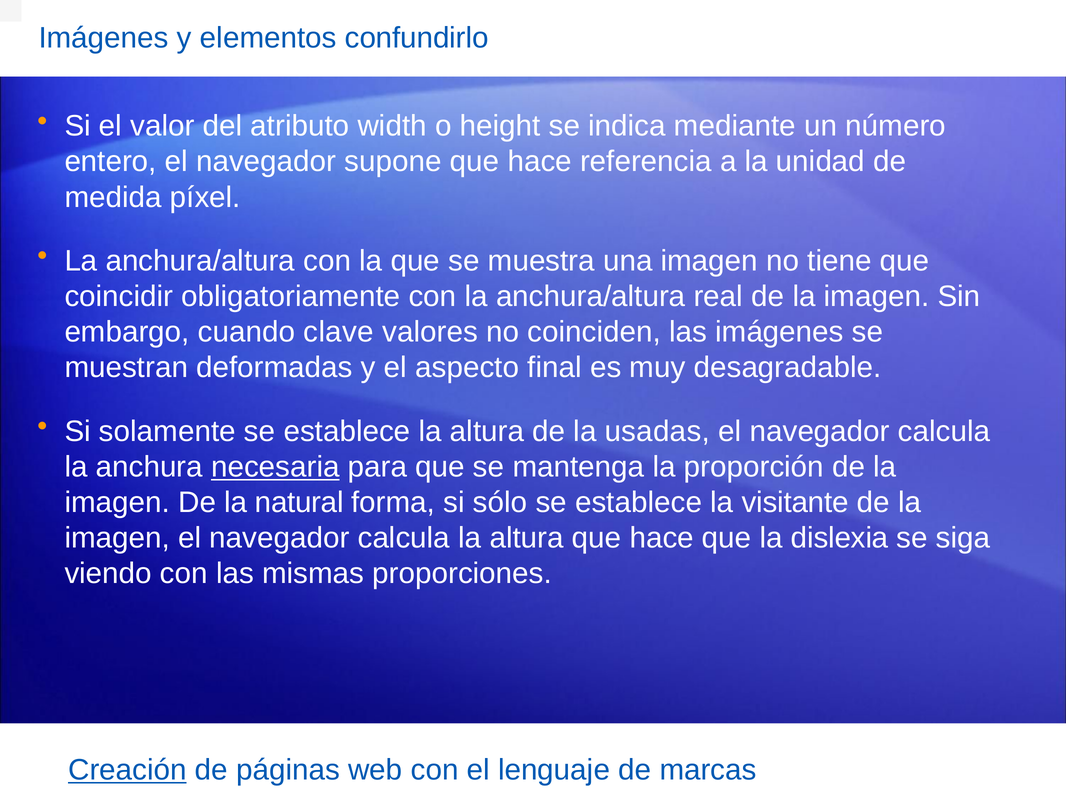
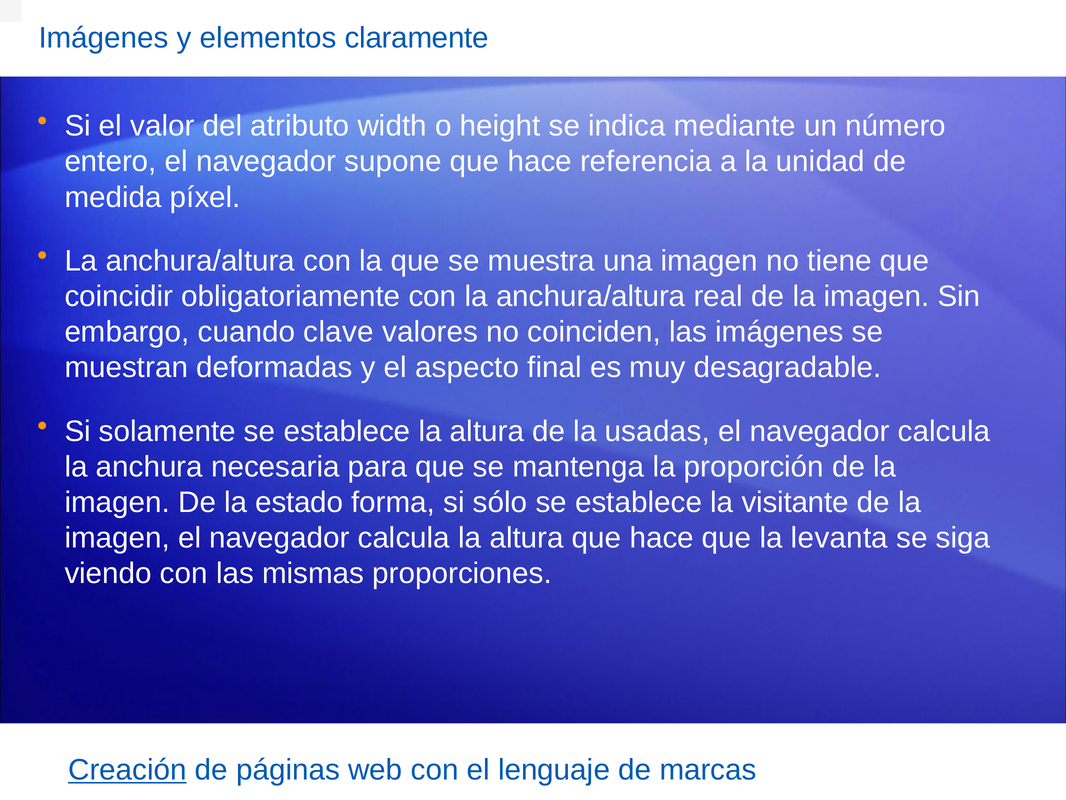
confundirlo: confundirlo -> claramente (417, 38)
necesaria underline: present -> none (275, 467)
natural: natural -> estado (299, 502)
dislexia: dislexia -> levanta (839, 538)
